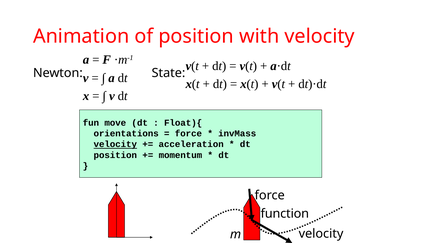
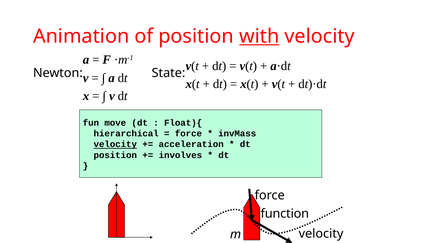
with underline: none -> present (259, 36)
orientations: orientations -> hierarchical (126, 134)
momentum: momentum -> involves (180, 156)
